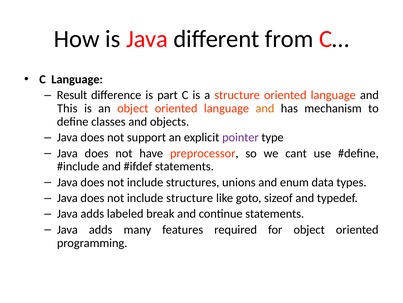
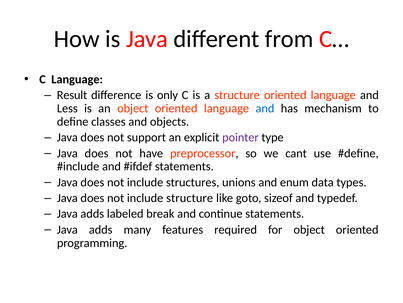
part: part -> only (168, 95)
This: This -> Less (67, 108)
and colour: orange -> blue (265, 108)
